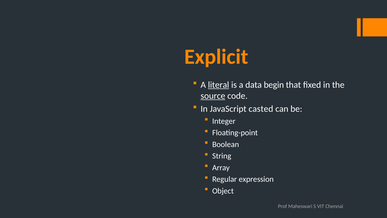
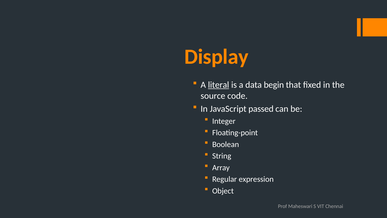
Explicit: Explicit -> Display (216, 57)
source underline: present -> none (213, 96)
casted: casted -> passed (261, 109)
